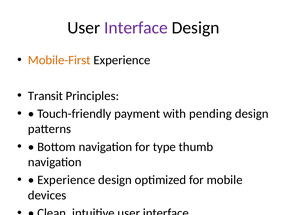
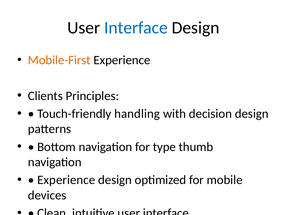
Interface colour: purple -> blue (136, 28)
Transit: Transit -> Clients (45, 96)
payment: payment -> handling (137, 114)
pending: pending -> decision (210, 114)
